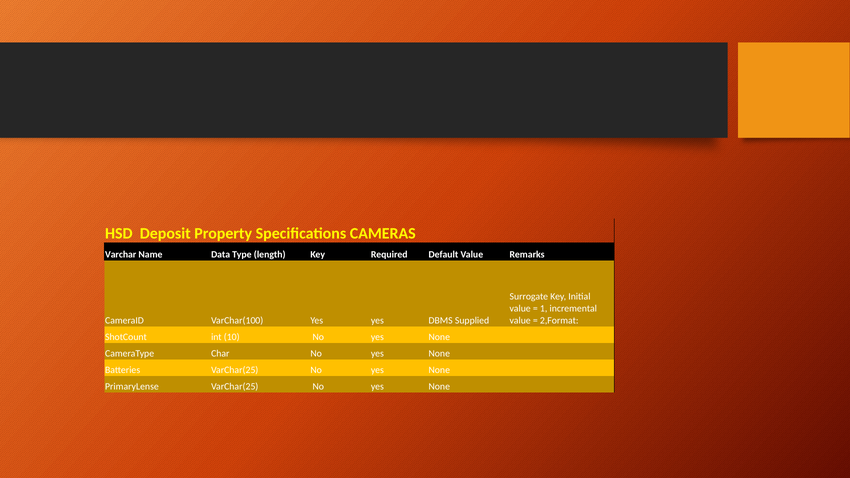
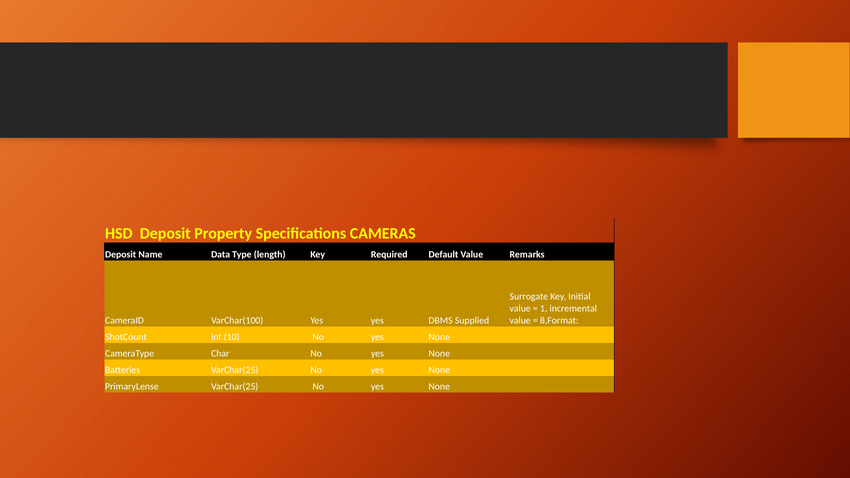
Varchar: Varchar -> Deposit (121, 254)
2,Format: 2,Format -> 8,Format (559, 321)
